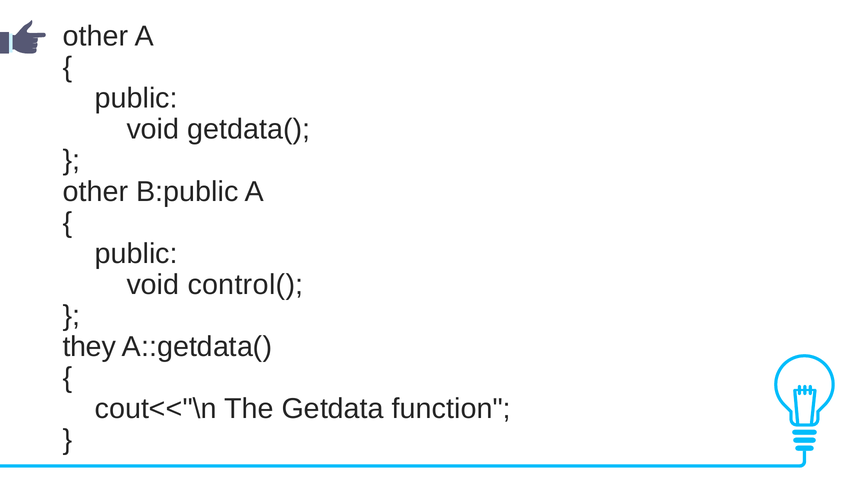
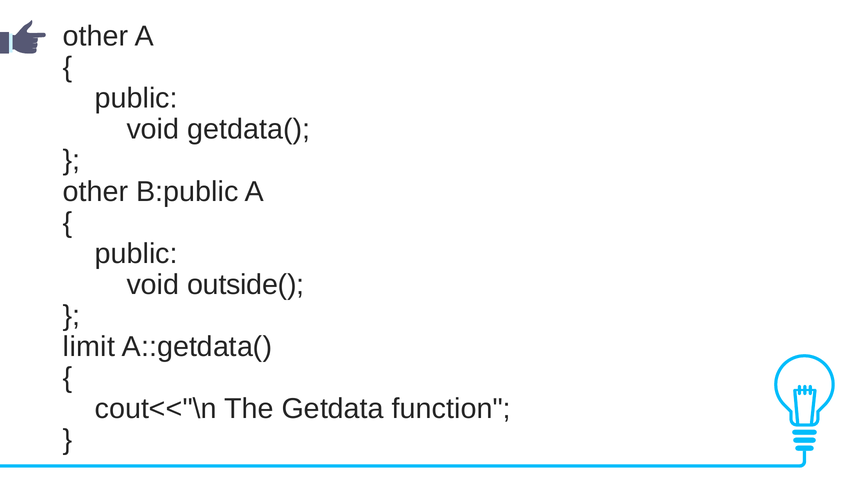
control(: control( -> outside( (246, 285)
they: they -> limit (89, 347)
